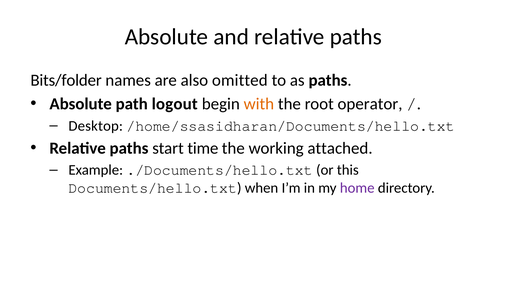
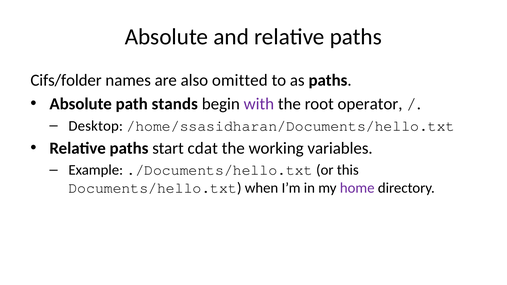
Bits/folder: Bits/folder -> Cifs/folder (66, 80)
logout: logout -> stands (175, 104)
with colour: orange -> purple (259, 104)
time: time -> cdat (203, 148)
attached: attached -> variables (340, 148)
